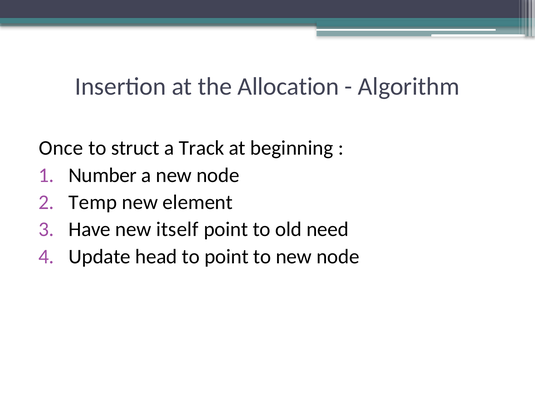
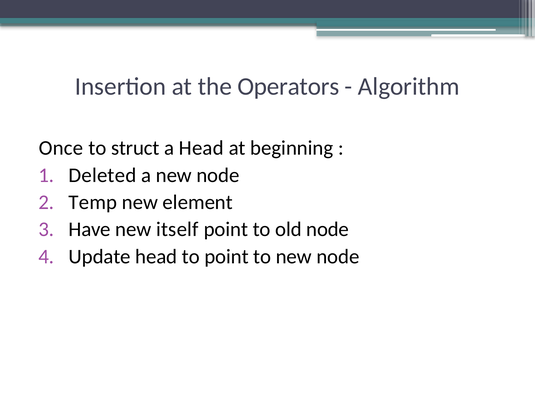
Allocation: Allocation -> Operators (288, 86)
a Track: Track -> Head (201, 148)
Number: Number -> Deleted (102, 175)
old need: need -> node (328, 230)
